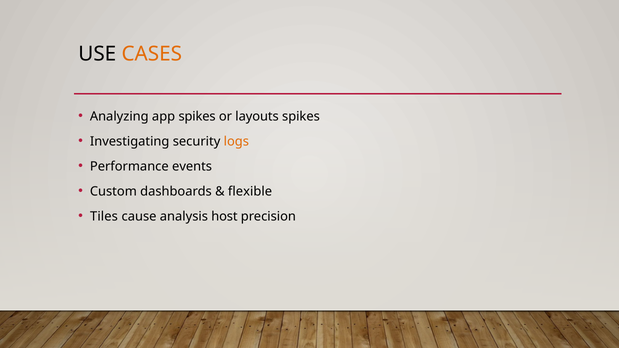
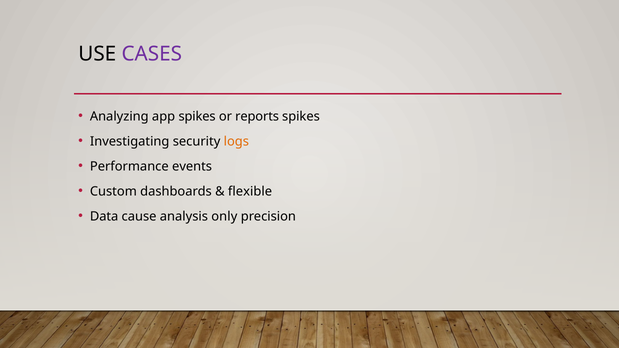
CASES colour: orange -> purple (152, 54)
layouts: layouts -> reports (257, 116)
Tiles: Tiles -> Data (104, 217)
host: host -> only (224, 217)
